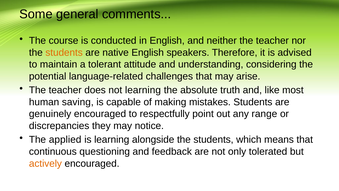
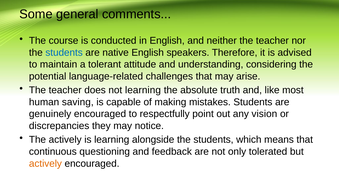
students colour: orange -> blue (64, 52)
range: range -> vision (264, 114)
The applied: applied -> actively (65, 139)
